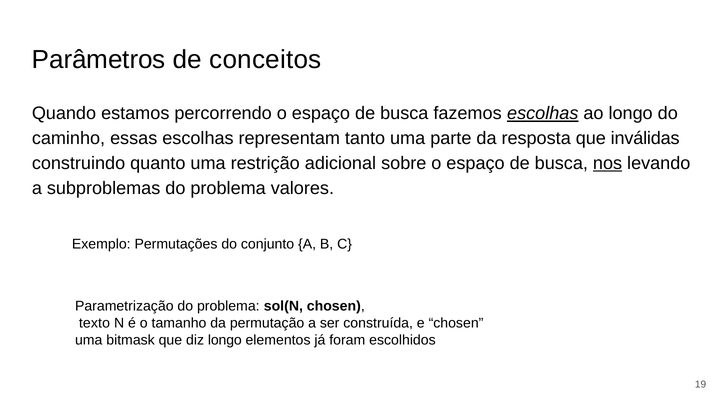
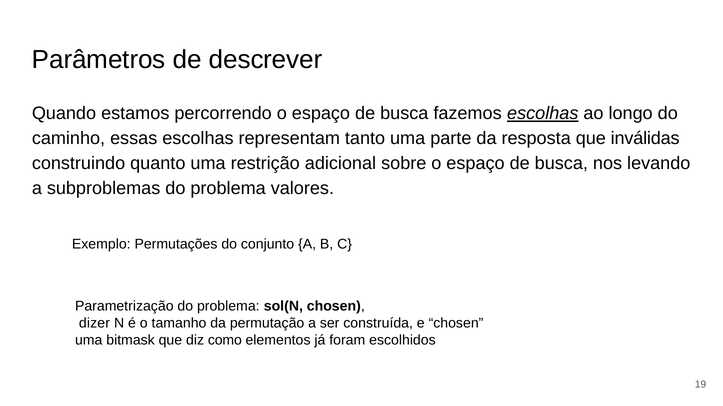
conceitos: conceitos -> descrever (266, 60)
nos underline: present -> none (608, 164)
texto: texto -> dizer (94, 324)
diz longo: longo -> como (225, 341)
